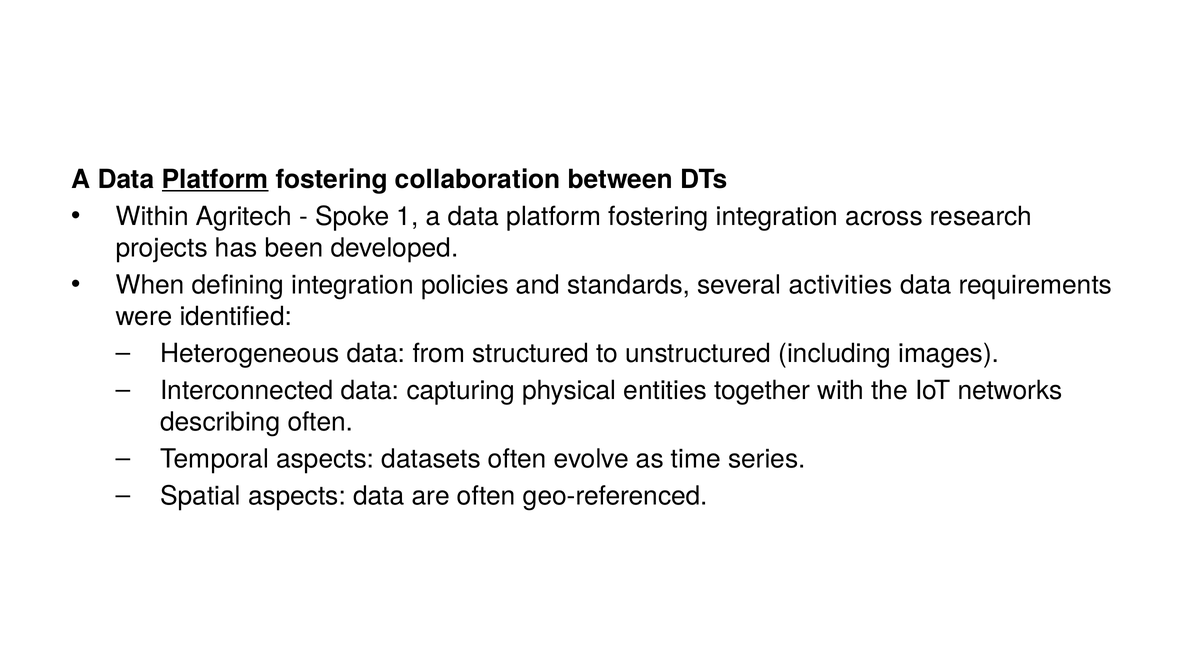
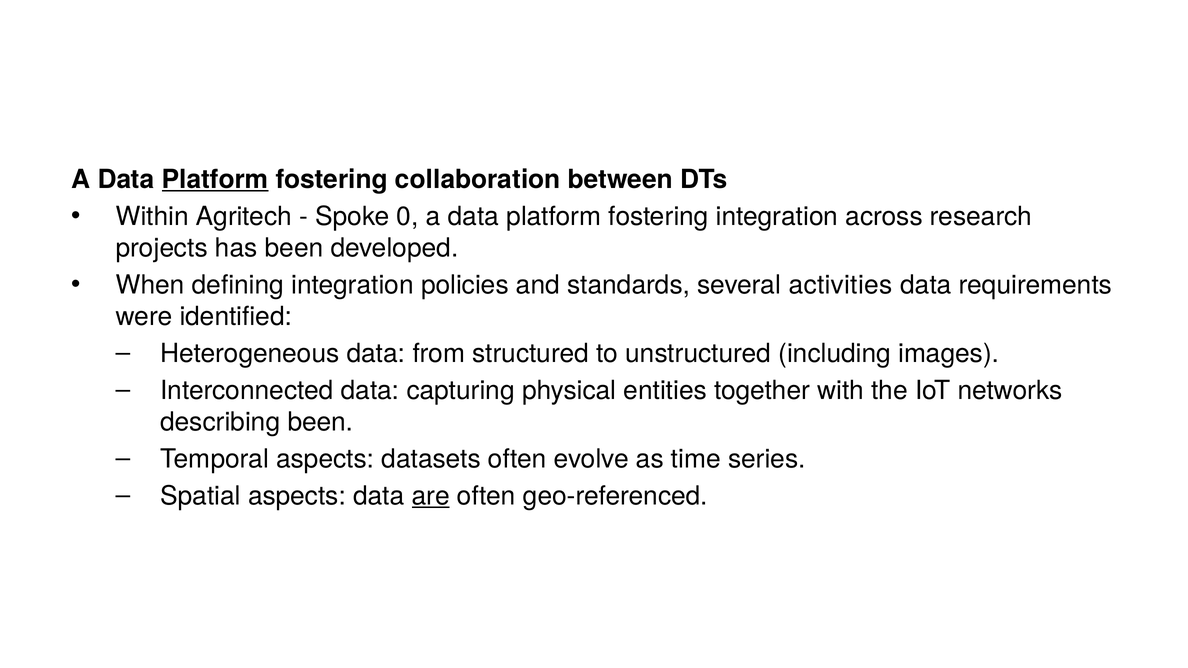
1: 1 -> 0 (407, 217)
describing often: often -> been (320, 422)
are underline: none -> present (431, 496)
